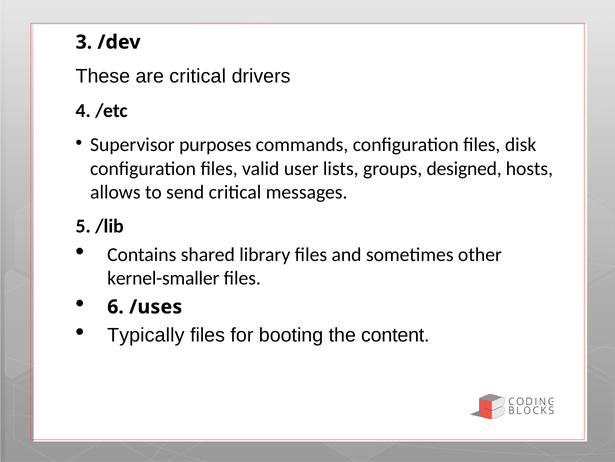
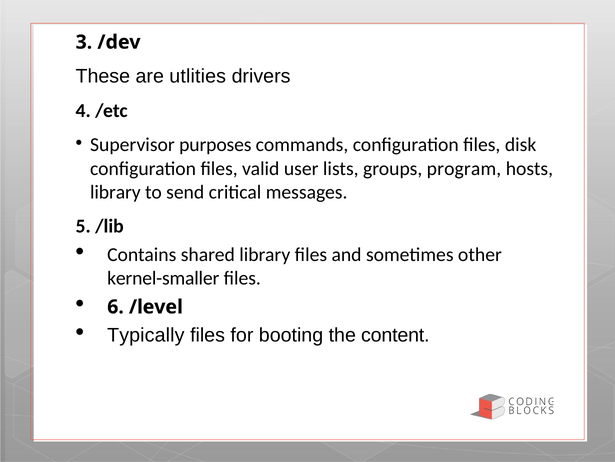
are critical: critical -> utlities (198, 76)
designed: designed -> program (464, 168)
allows: allows -> library (115, 192)
/uses: /uses -> /level (156, 306)
